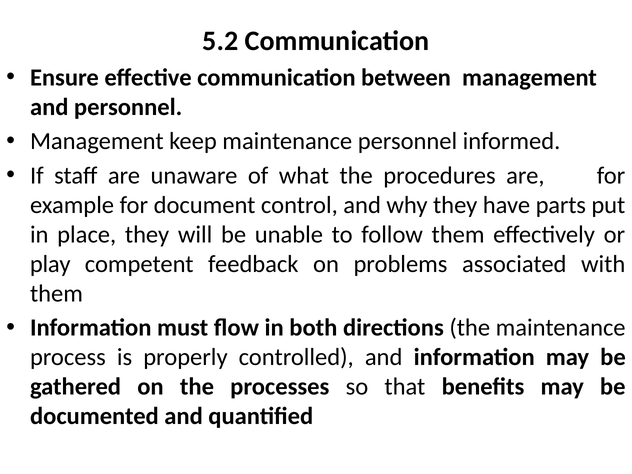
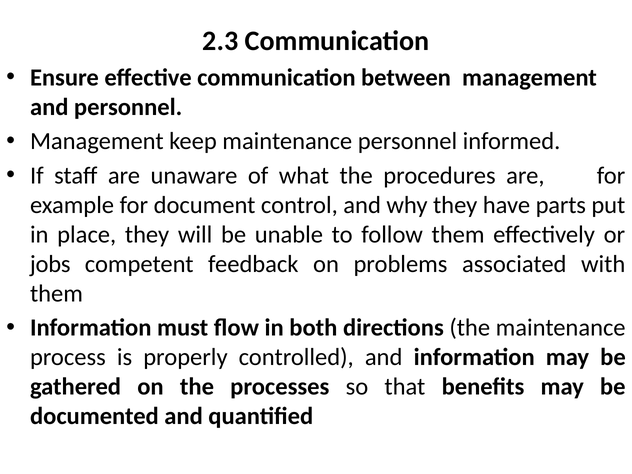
5.2: 5.2 -> 2.3 (220, 41)
play: play -> jobs (50, 264)
